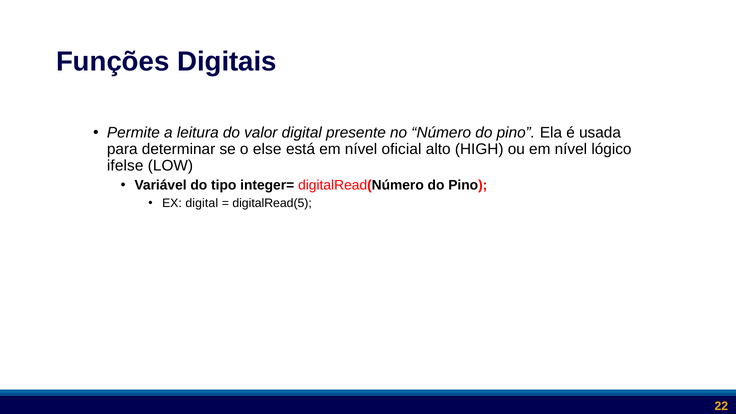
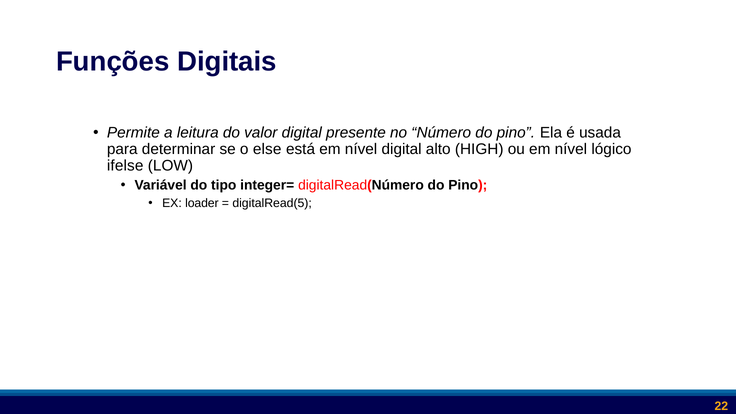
nível oficial: oficial -> digital (402, 149)
EX digital: digital -> loader (202, 203)
